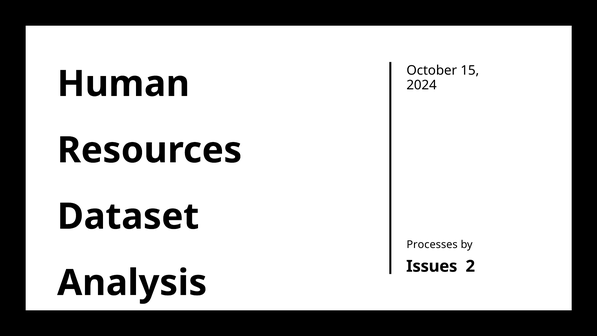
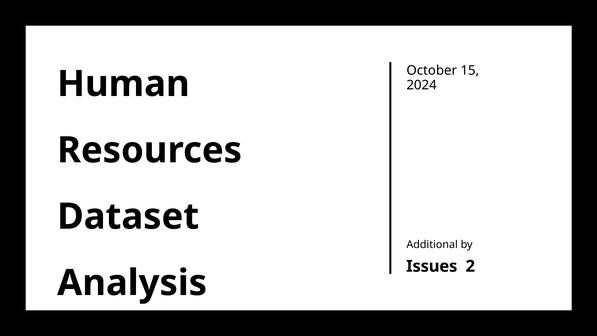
Processes: Processes -> Additional (432, 244)
